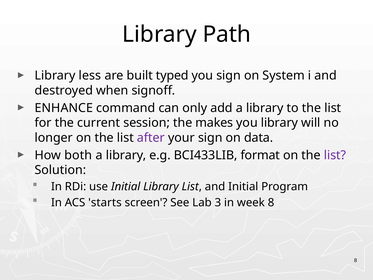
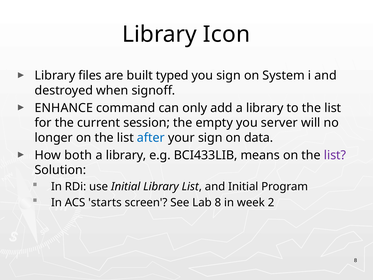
Path: Path -> Icon (227, 34)
less: less -> files (90, 75)
makes: makes -> empty (214, 123)
you library: library -> server (279, 123)
after colour: purple -> blue (151, 138)
format: format -> means (260, 155)
Lab 3: 3 -> 8 (218, 202)
week 8: 8 -> 2 (271, 202)
